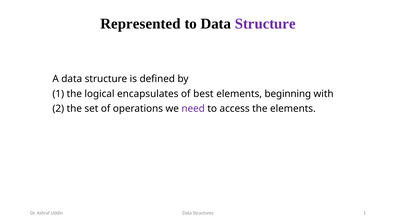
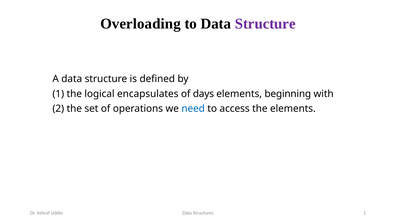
Represented: Represented -> Overloading (141, 24)
best: best -> days (203, 94)
need colour: purple -> blue (193, 108)
